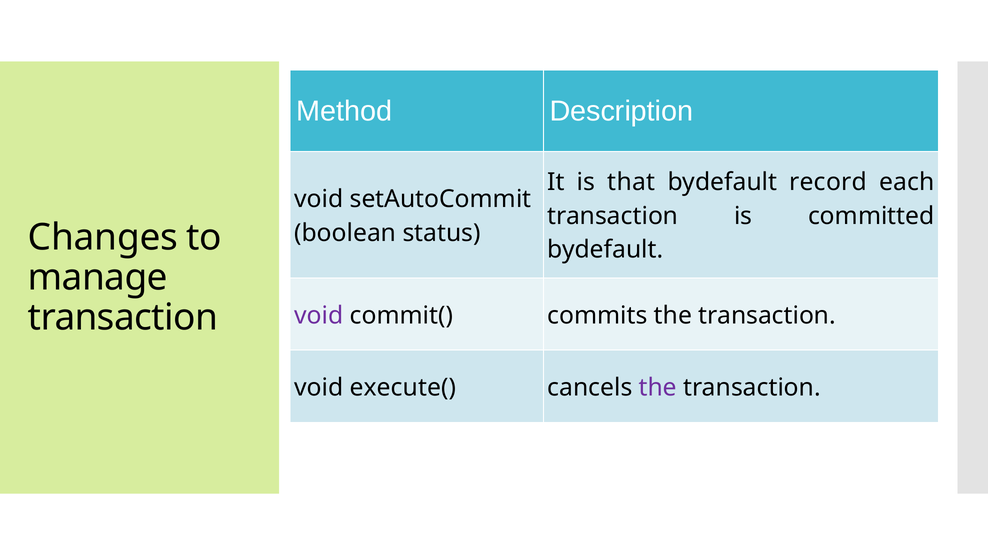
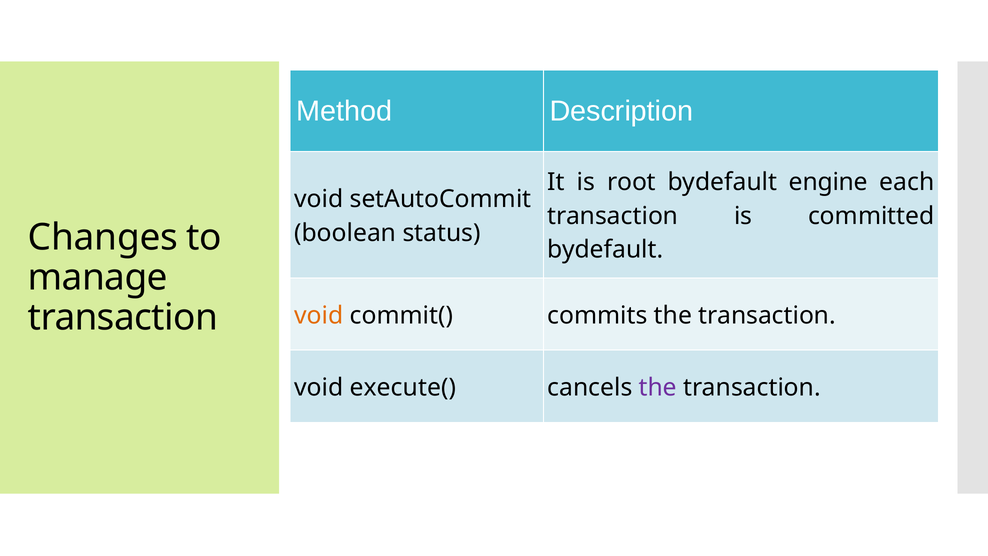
that: that -> root (632, 182)
record: record -> engine (828, 182)
void colour: purple -> orange (319, 315)
